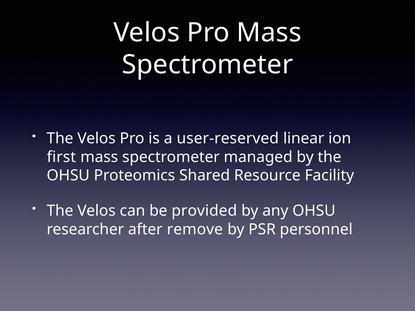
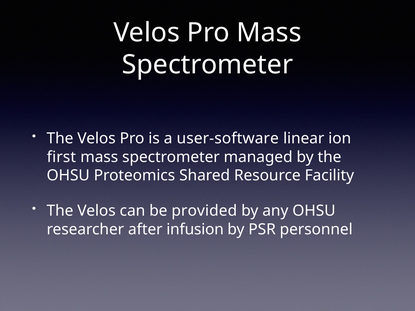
user-reserved: user-reserved -> user-software (228, 139)
remove: remove -> infusion (195, 230)
